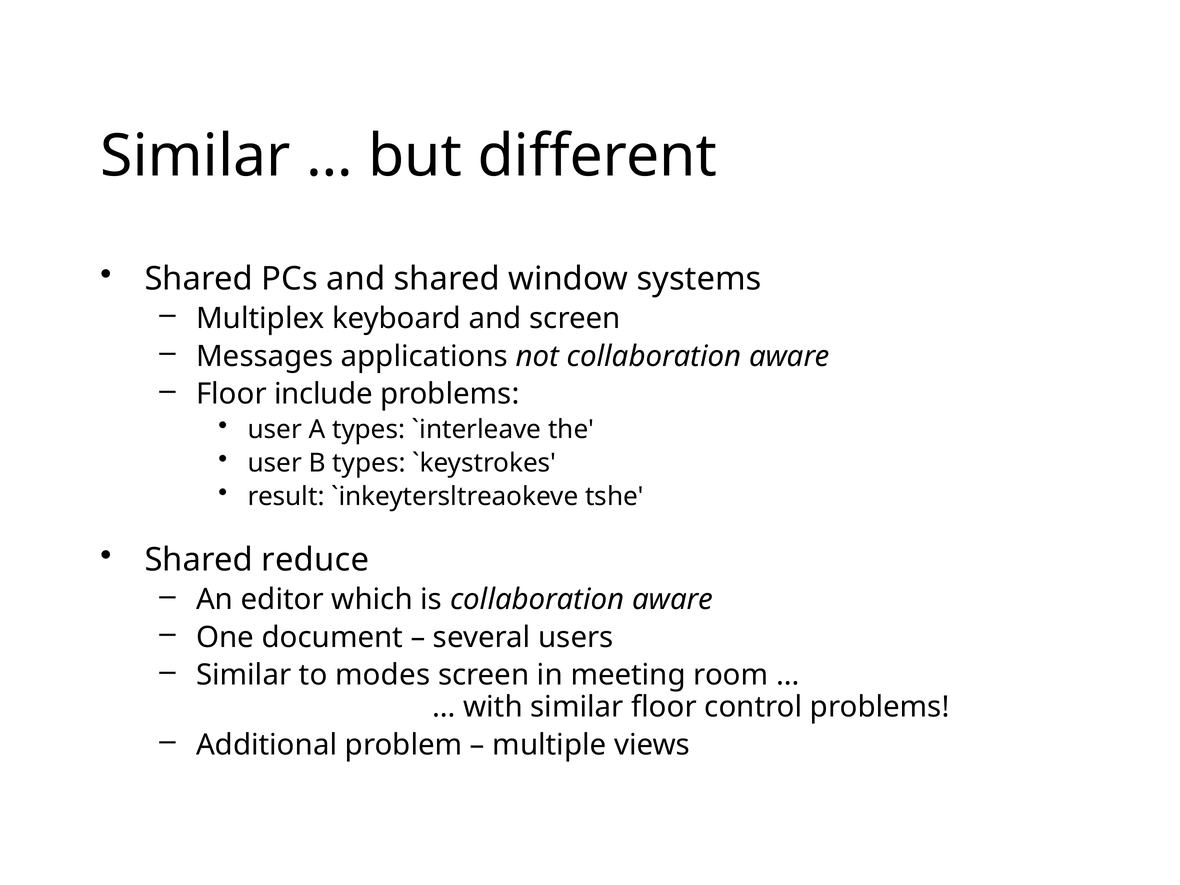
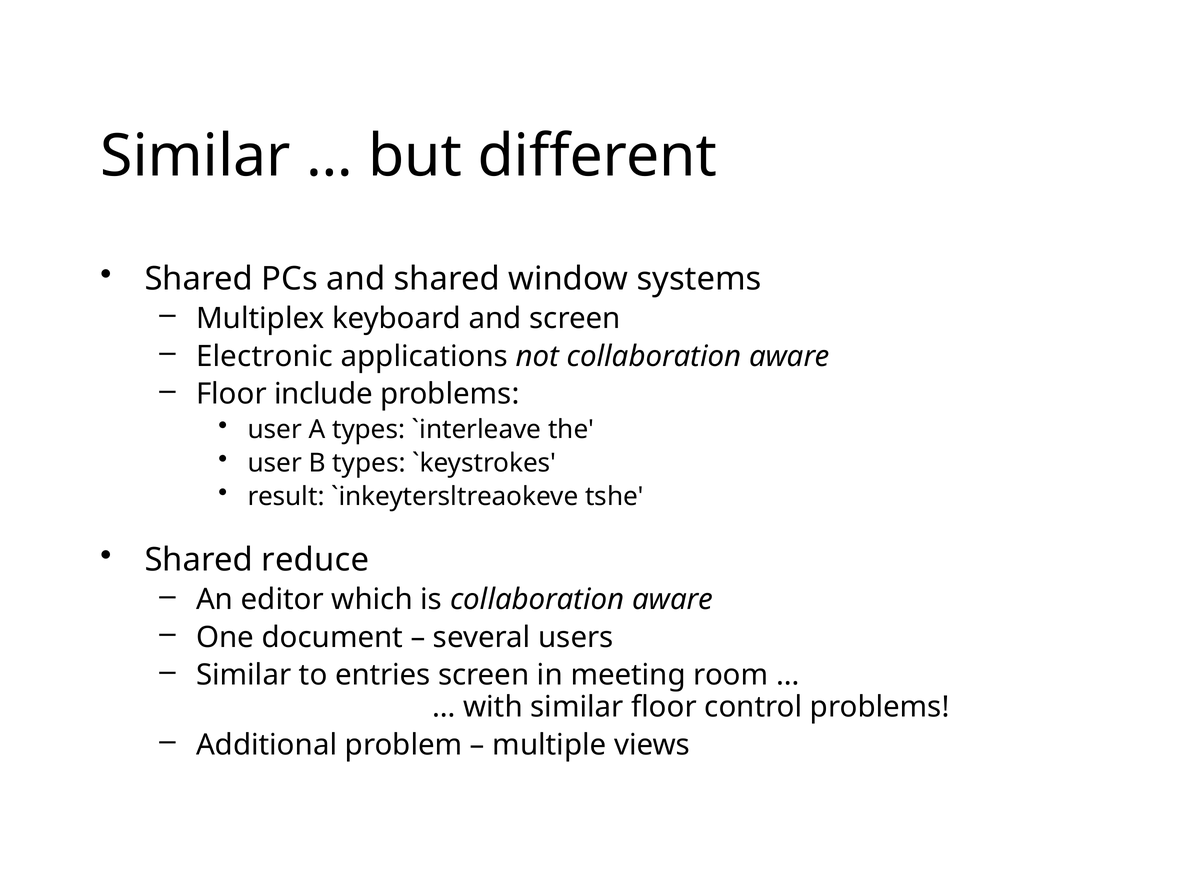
Messages: Messages -> Electronic (265, 356)
modes: modes -> entries (383, 675)
